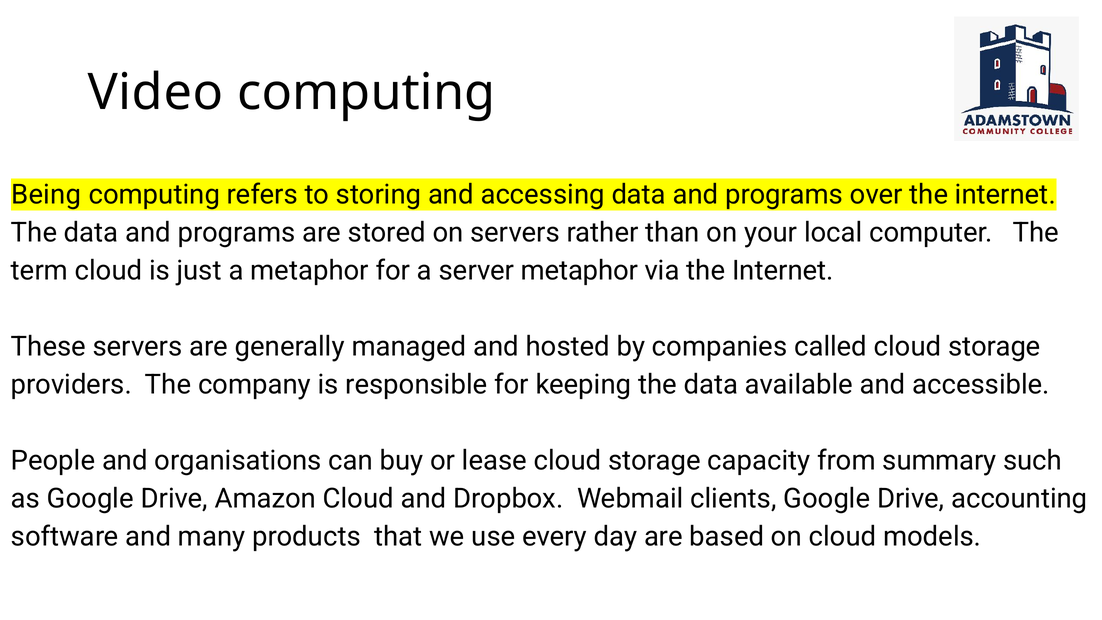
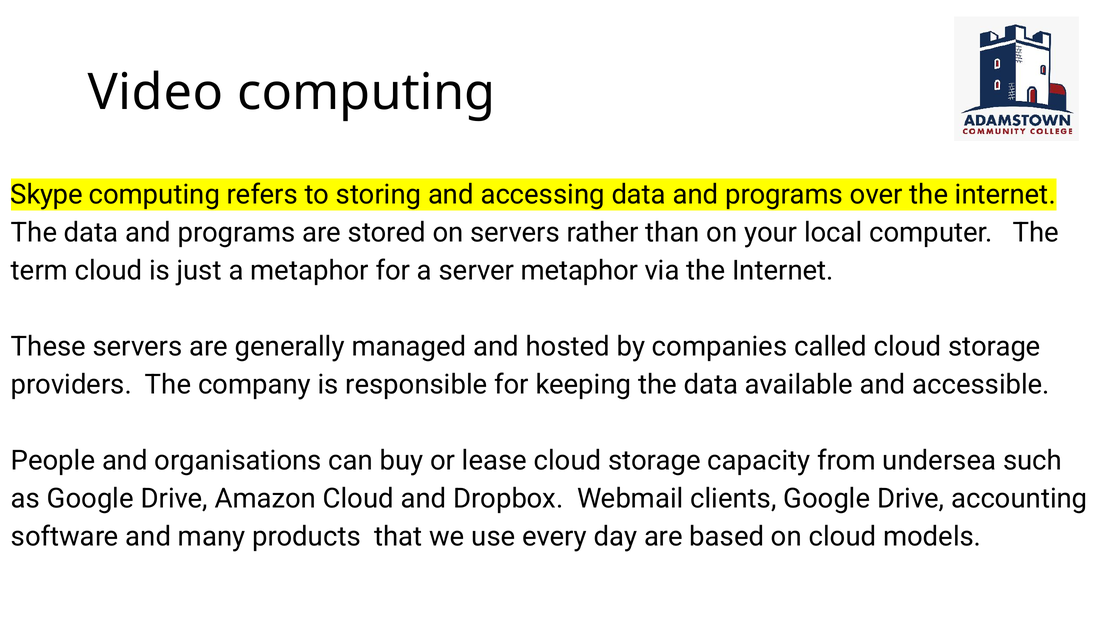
Being: Being -> Skype (47, 195)
summary: summary -> undersea (939, 461)
